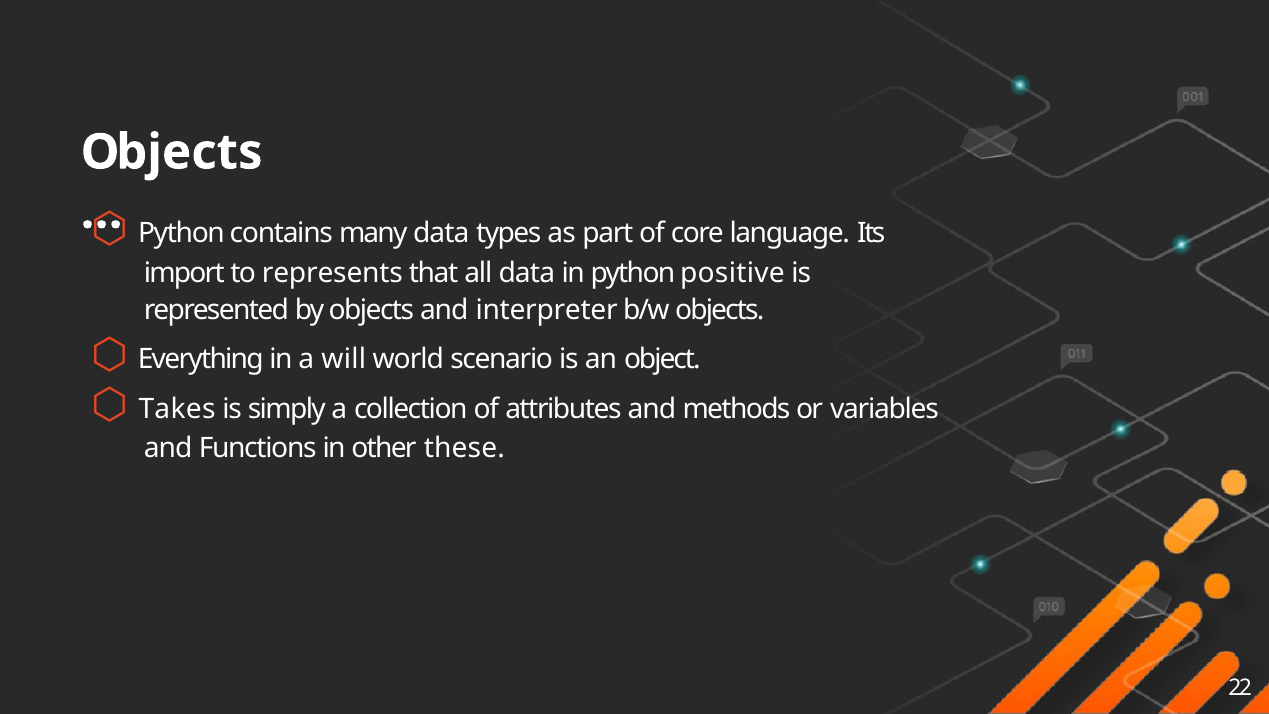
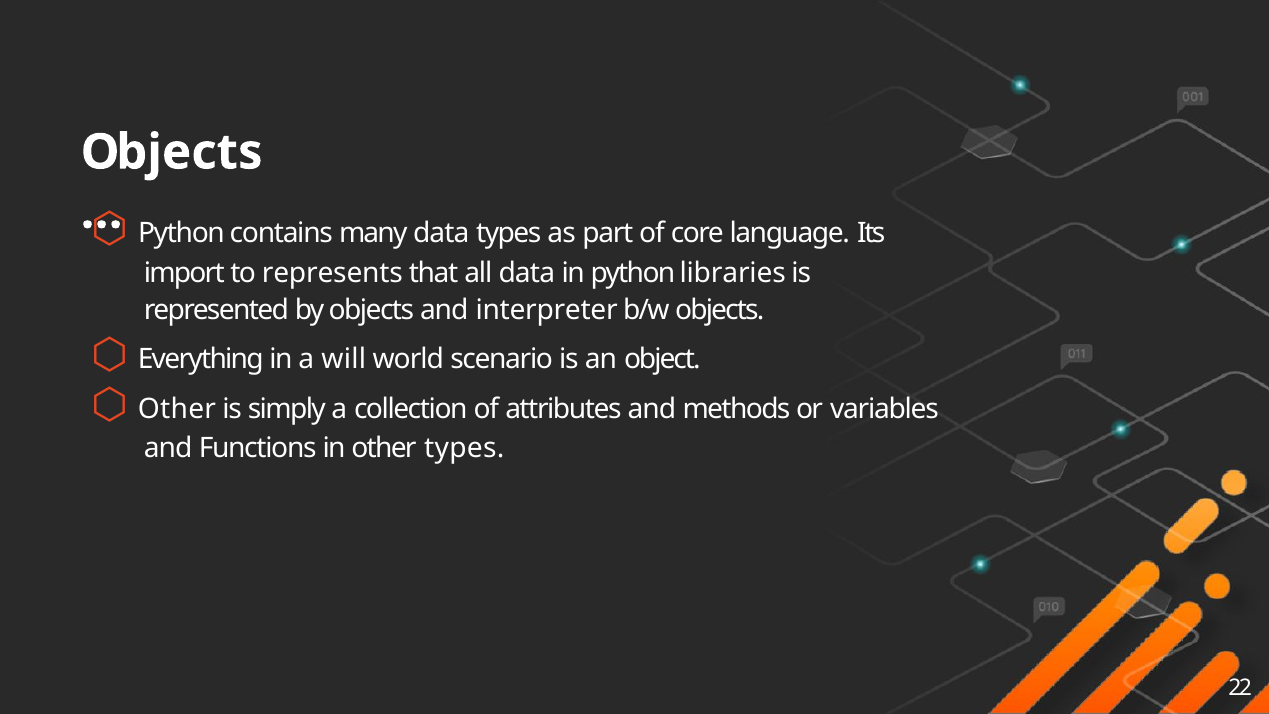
positive: positive -> libraries (733, 273)
Takes: Takes -> Other (177, 409)
other these: these -> types (464, 448)
